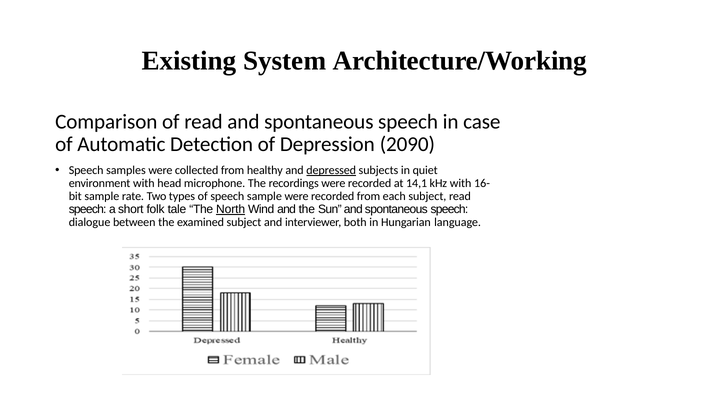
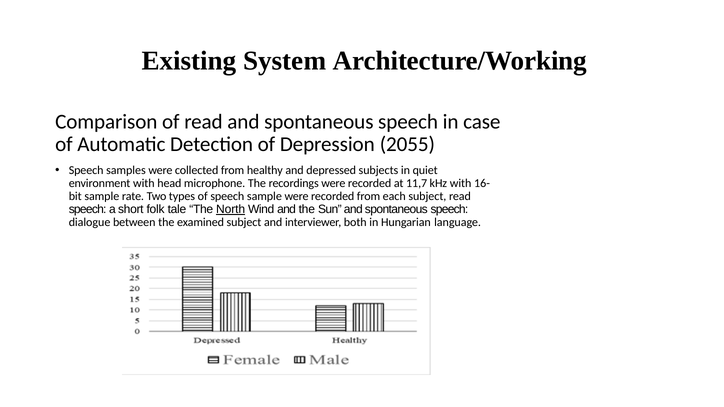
2090: 2090 -> 2055 (407, 144)
depressed underline: present -> none (331, 170)
14,1: 14,1 -> 11,7 (417, 183)
